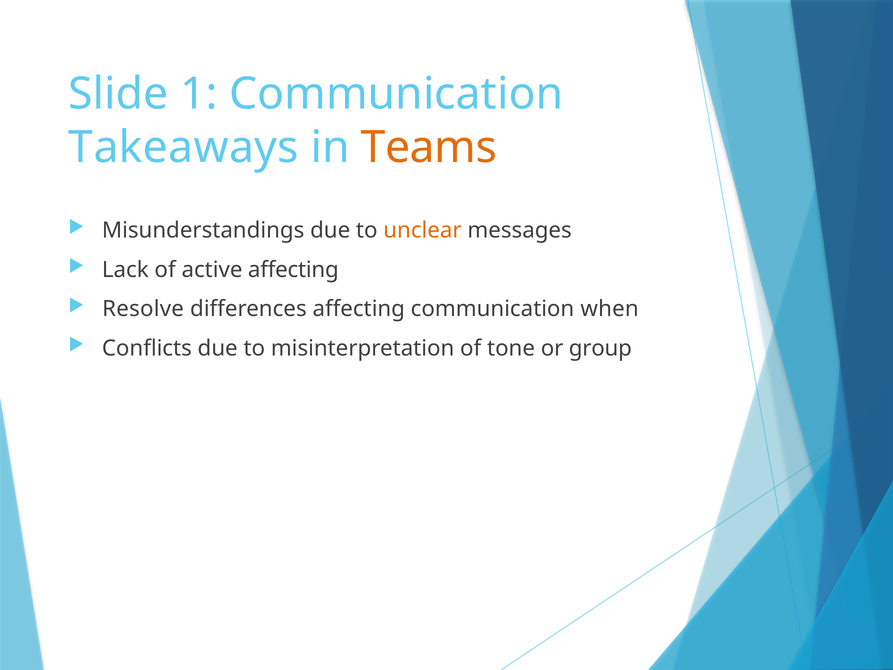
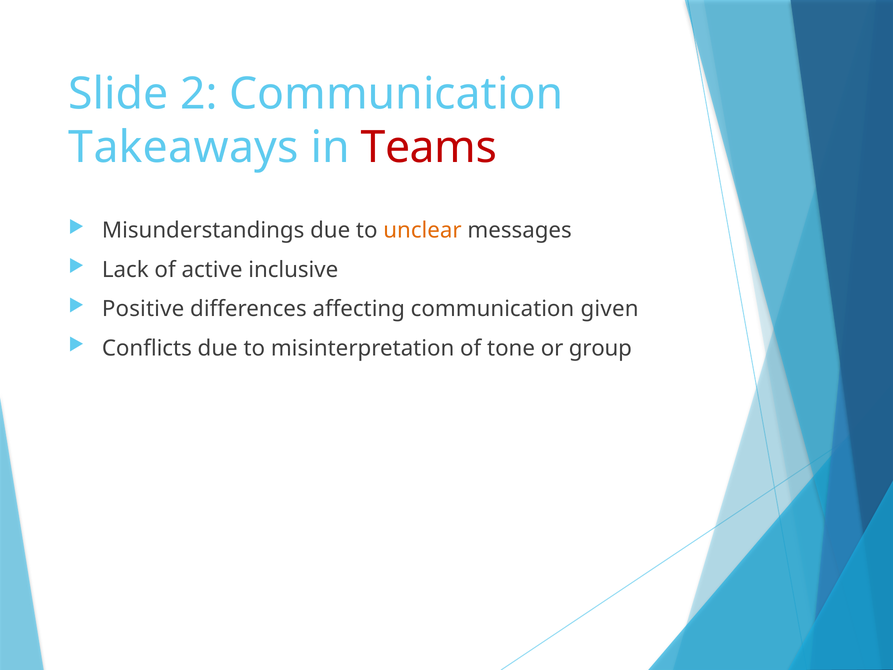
1: 1 -> 2 (199, 94)
Teams colour: orange -> red (429, 147)
active affecting: affecting -> inclusive (293, 270)
Resolve: Resolve -> Positive (143, 309)
when: when -> given (610, 309)
